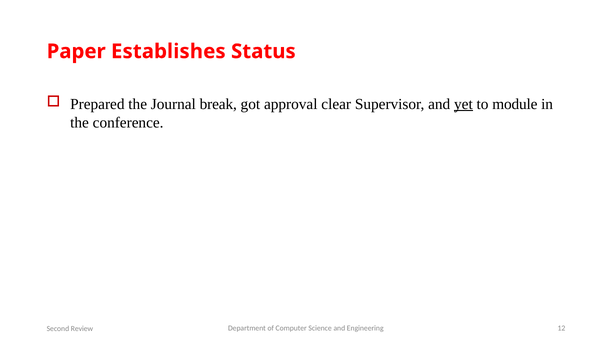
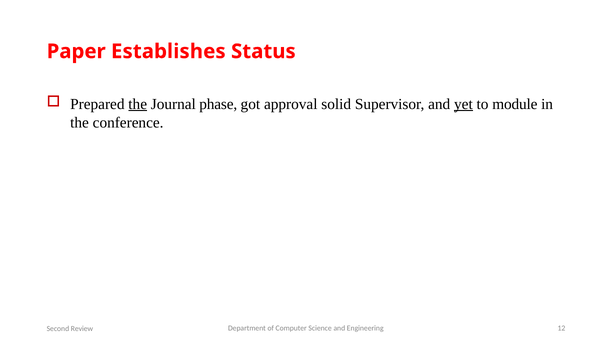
the underline: none -> present (138, 104)
break: break -> phase (218, 104)
clear: clear -> solid (336, 104)
